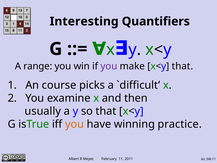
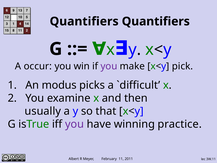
Interesting: Interesting -> Quantifiers (84, 21)
range: range -> occur (38, 66)
x<y that: that -> pick (182, 66)
course: course -> modus (59, 85)
you colour: orange -> purple (74, 124)
